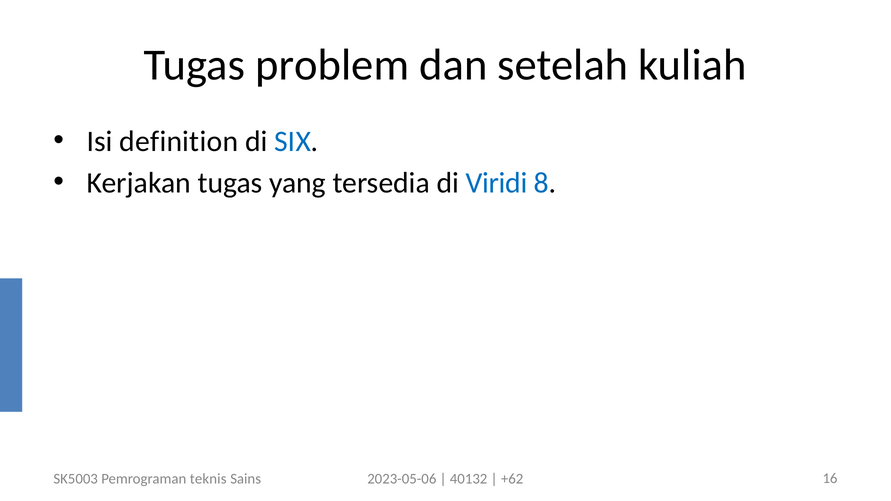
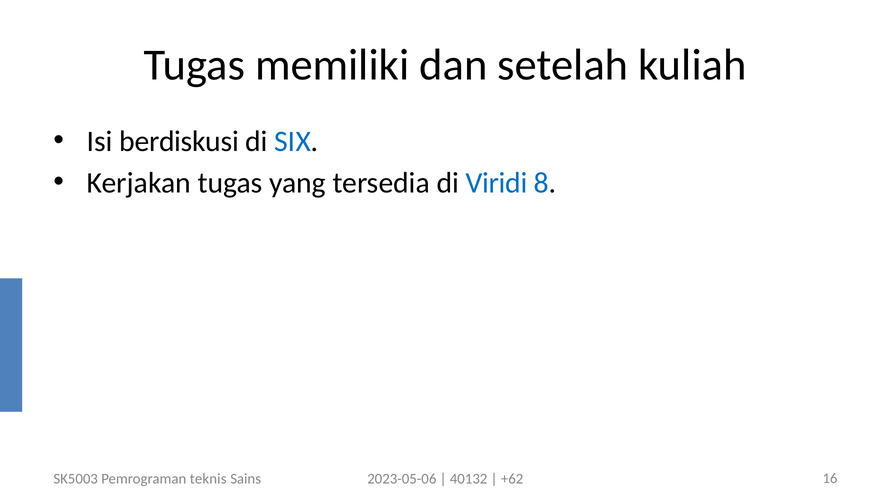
problem: problem -> memiliki (332, 65)
definition: definition -> berdiskusi (179, 141)
